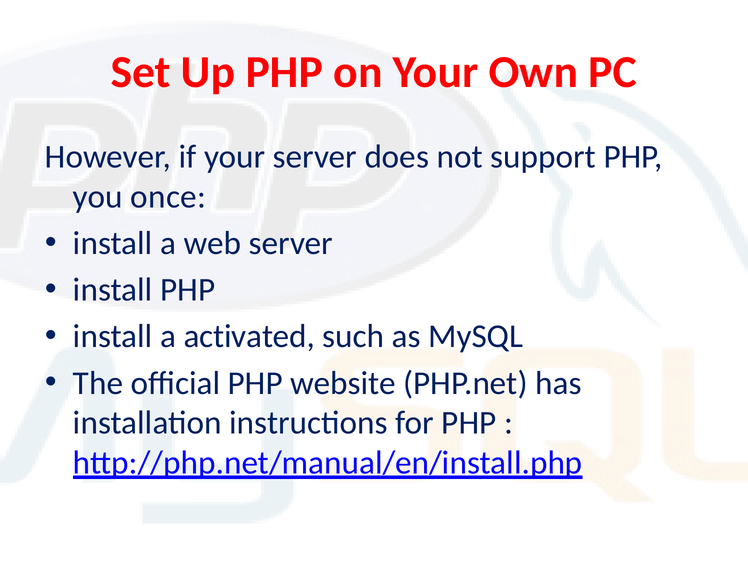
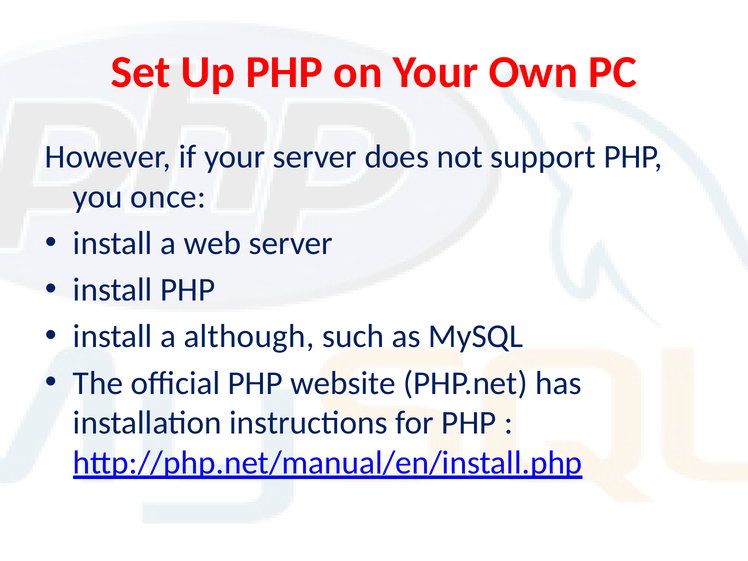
activated: activated -> although (249, 336)
